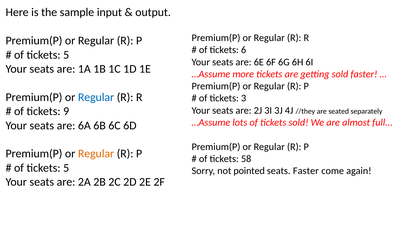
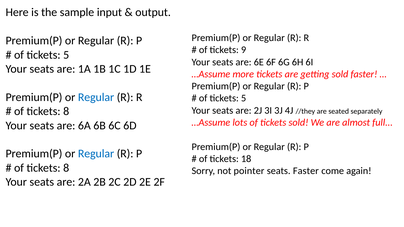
6: 6 -> 9 (244, 50)
3: 3 -> 5 (244, 98)
9: 9 -> 8 (66, 111)
Regular colour: orange -> blue (96, 154)
58: 58 -> 18 (246, 159)
5: 5 -> 8 (66, 168)
pointed: pointed -> pointer (249, 171)
